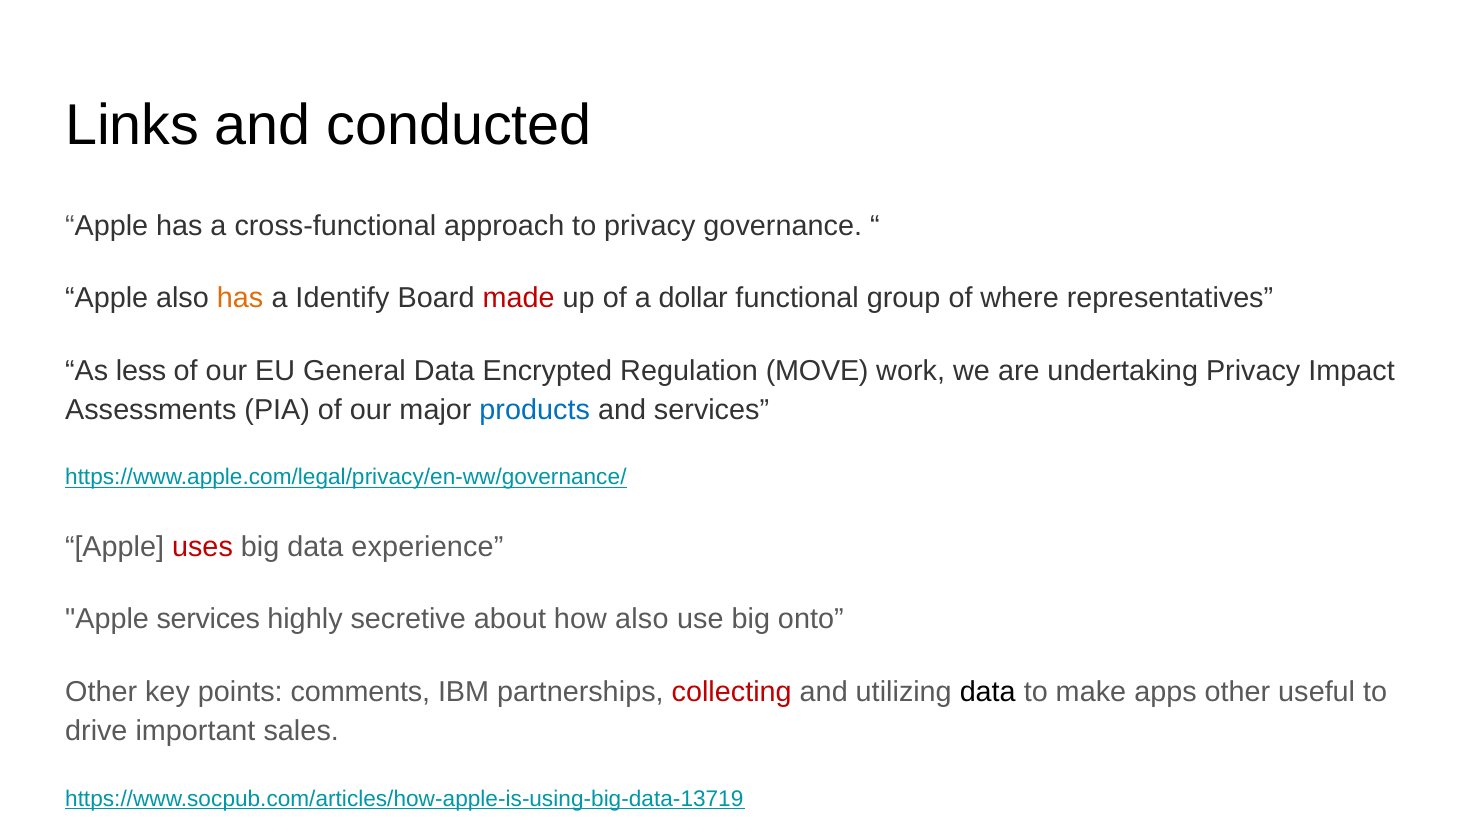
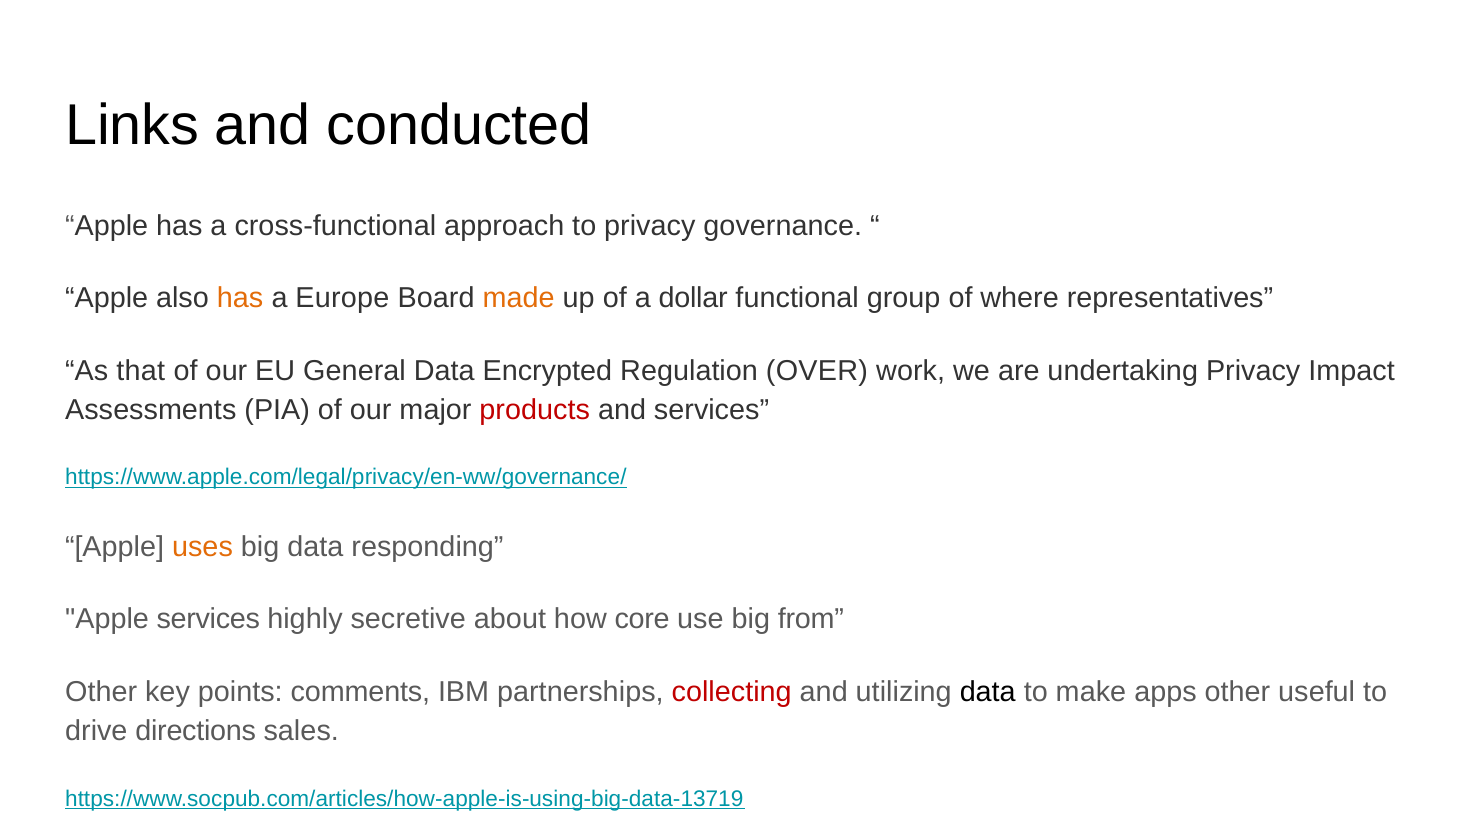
Identify: Identify -> Europe (342, 298)
made colour: red -> orange (519, 298)
less: less -> that (141, 371)
MOVE: MOVE -> OVER (817, 371)
products colour: blue -> red (535, 410)
uses colour: red -> orange (202, 547)
experience: experience -> responding (427, 547)
how also: also -> core (642, 619)
onto: onto -> from (811, 619)
important: important -> directions (196, 731)
